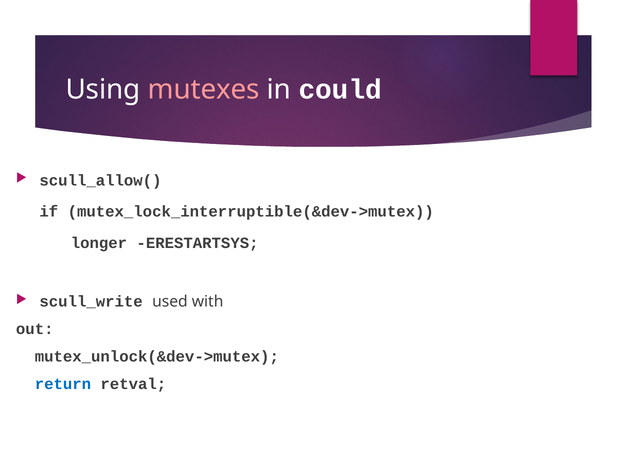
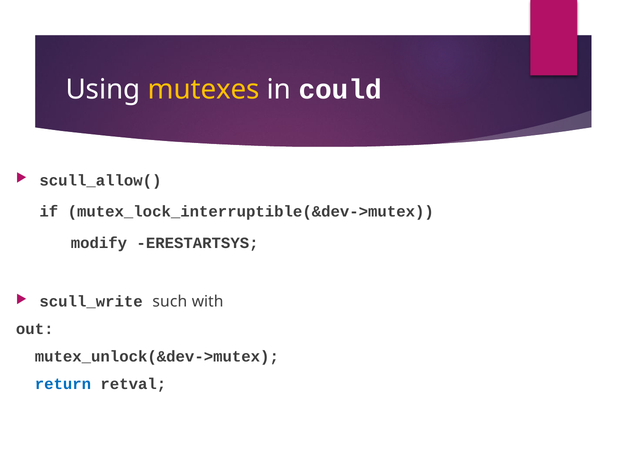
mutexes colour: pink -> yellow (204, 90)
longer: longer -> modify (99, 243)
used: used -> such (170, 301)
